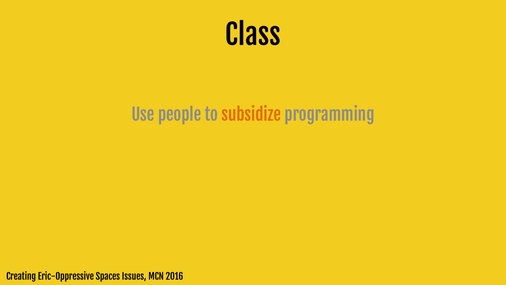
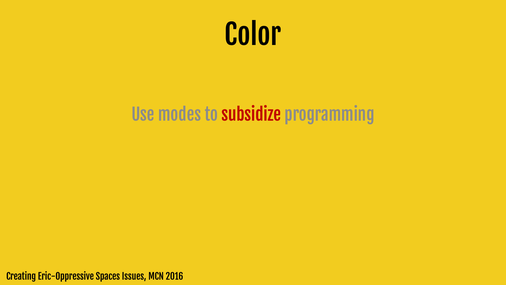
Class: Class -> Color (253, 36)
people: people -> modes (180, 115)
subsidize colour: orange -> red (251, 115)
